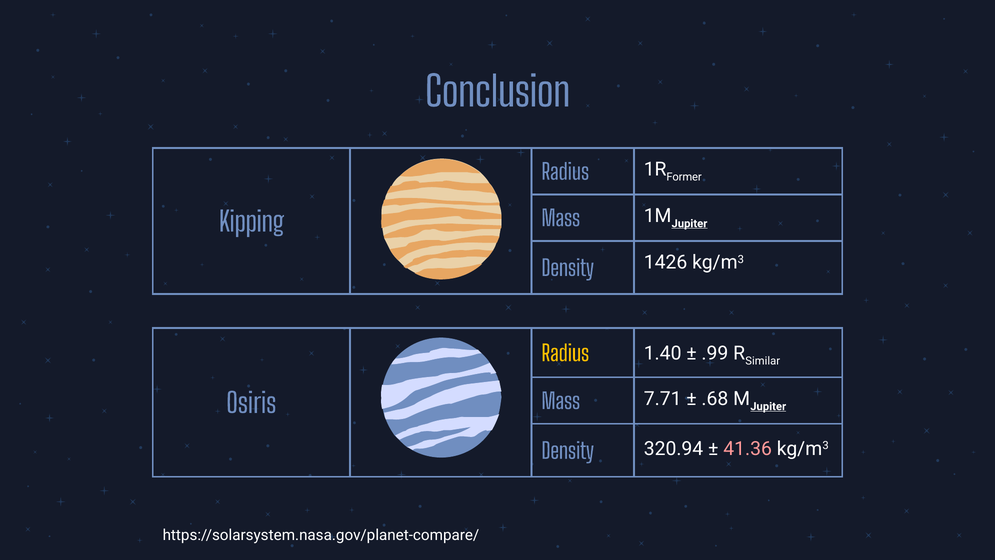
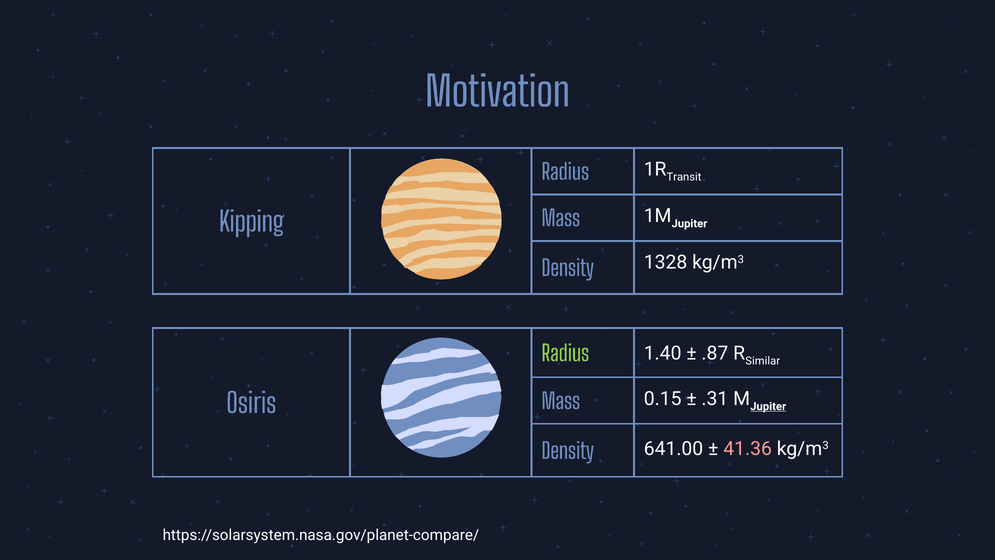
Conclusion: Conclusion -> Motivation (498, 93)
Former: Former -> Transit (684, 177)
Jupiter underline: present -> none (689, 223)
1426: 1426 -> 1328 (666, 262)
Radius colour: yellow -> light green (565, 354)
.99: .99 -> .87 (715, 353)
7.71: 7.71 -> 0.15 (663, 399)
.68: .68 -> .31 (715, 399)
320.94: 320.94 -> 641.00 (674, 449)
